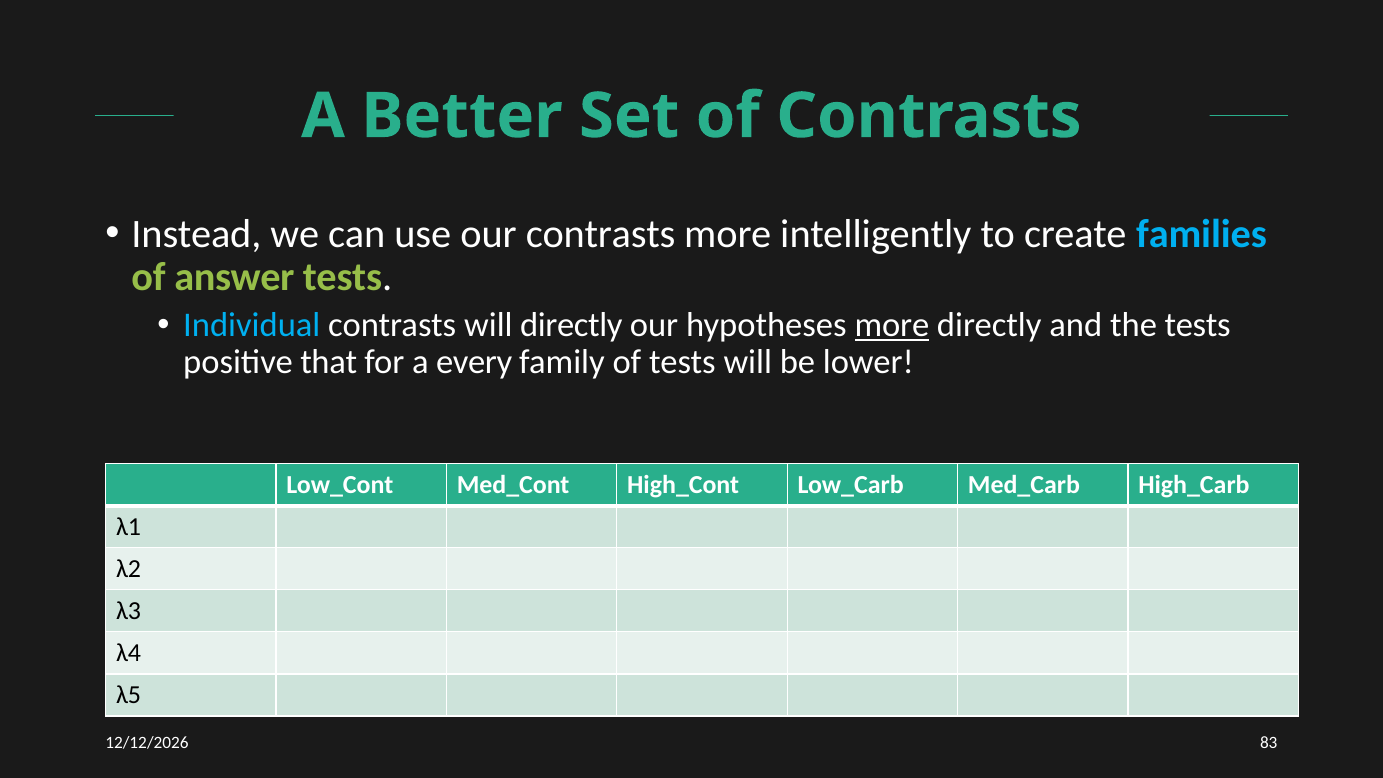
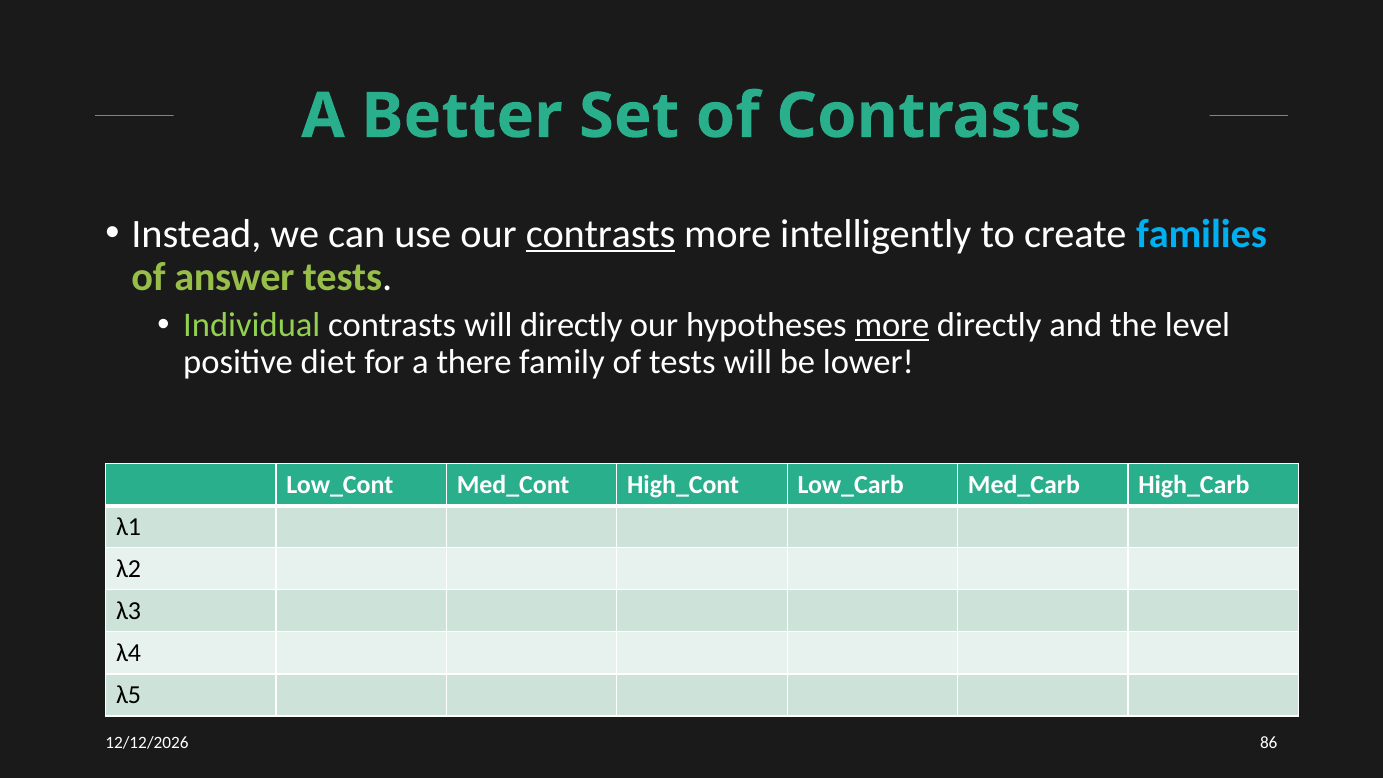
contrasts underline: none -> present (601, 234)
Individual colour: light blue -> light green (252, 325)
the tests: tests -> level (1197, 325)
that: that -> diet (328, 362)
every: every -> there (474, 362)
83: 83 -> 86 (1269, 743)
